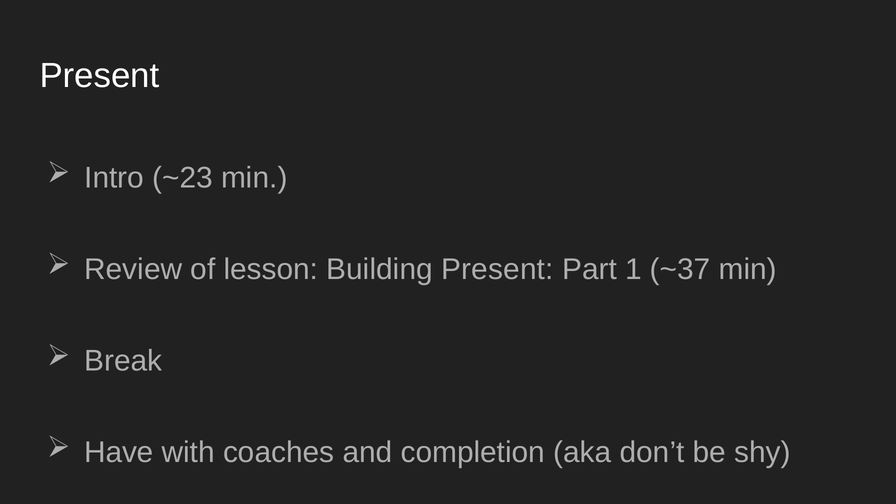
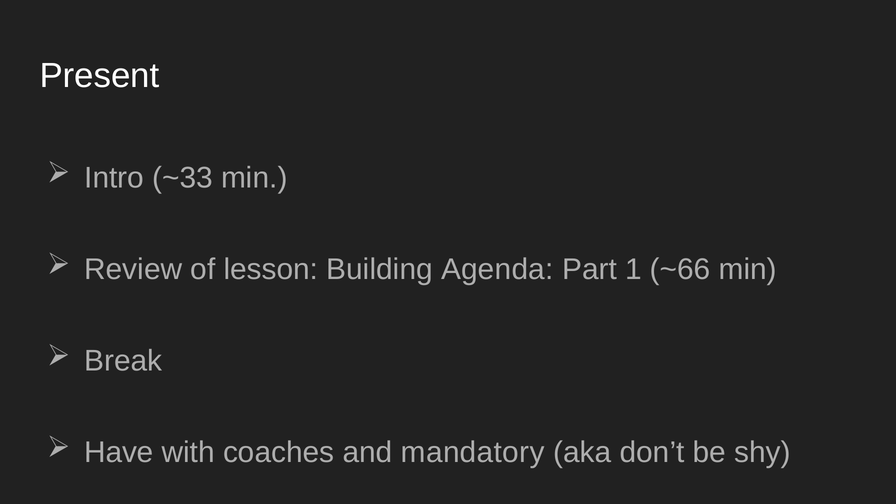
~23: ~23 -> ~33 (183, 178)
Building Present: Present -> Agenda (497, 269)
~37: ~37 -> ~66 (680, 269)
completion: completion -> mandatory (473, 452)
